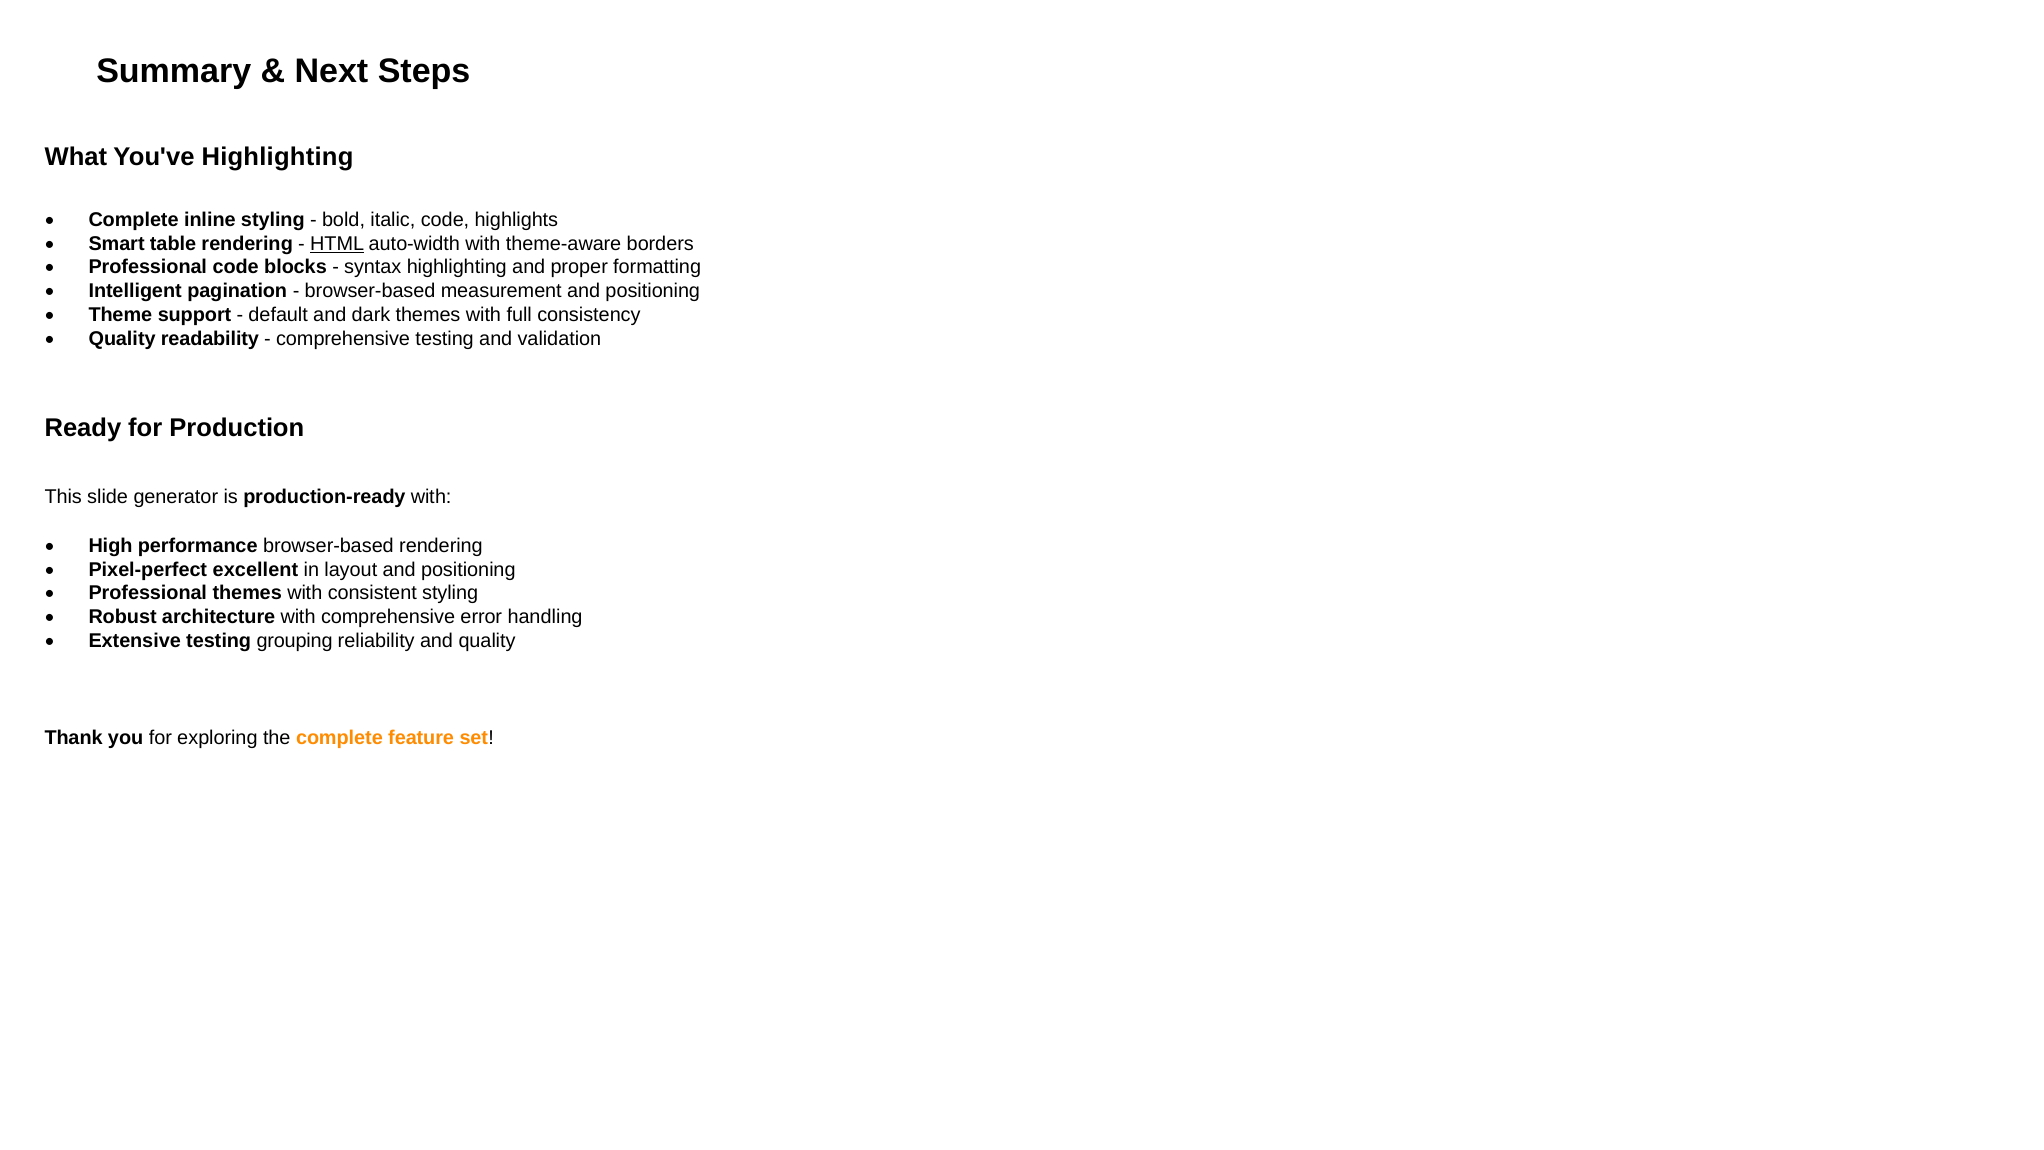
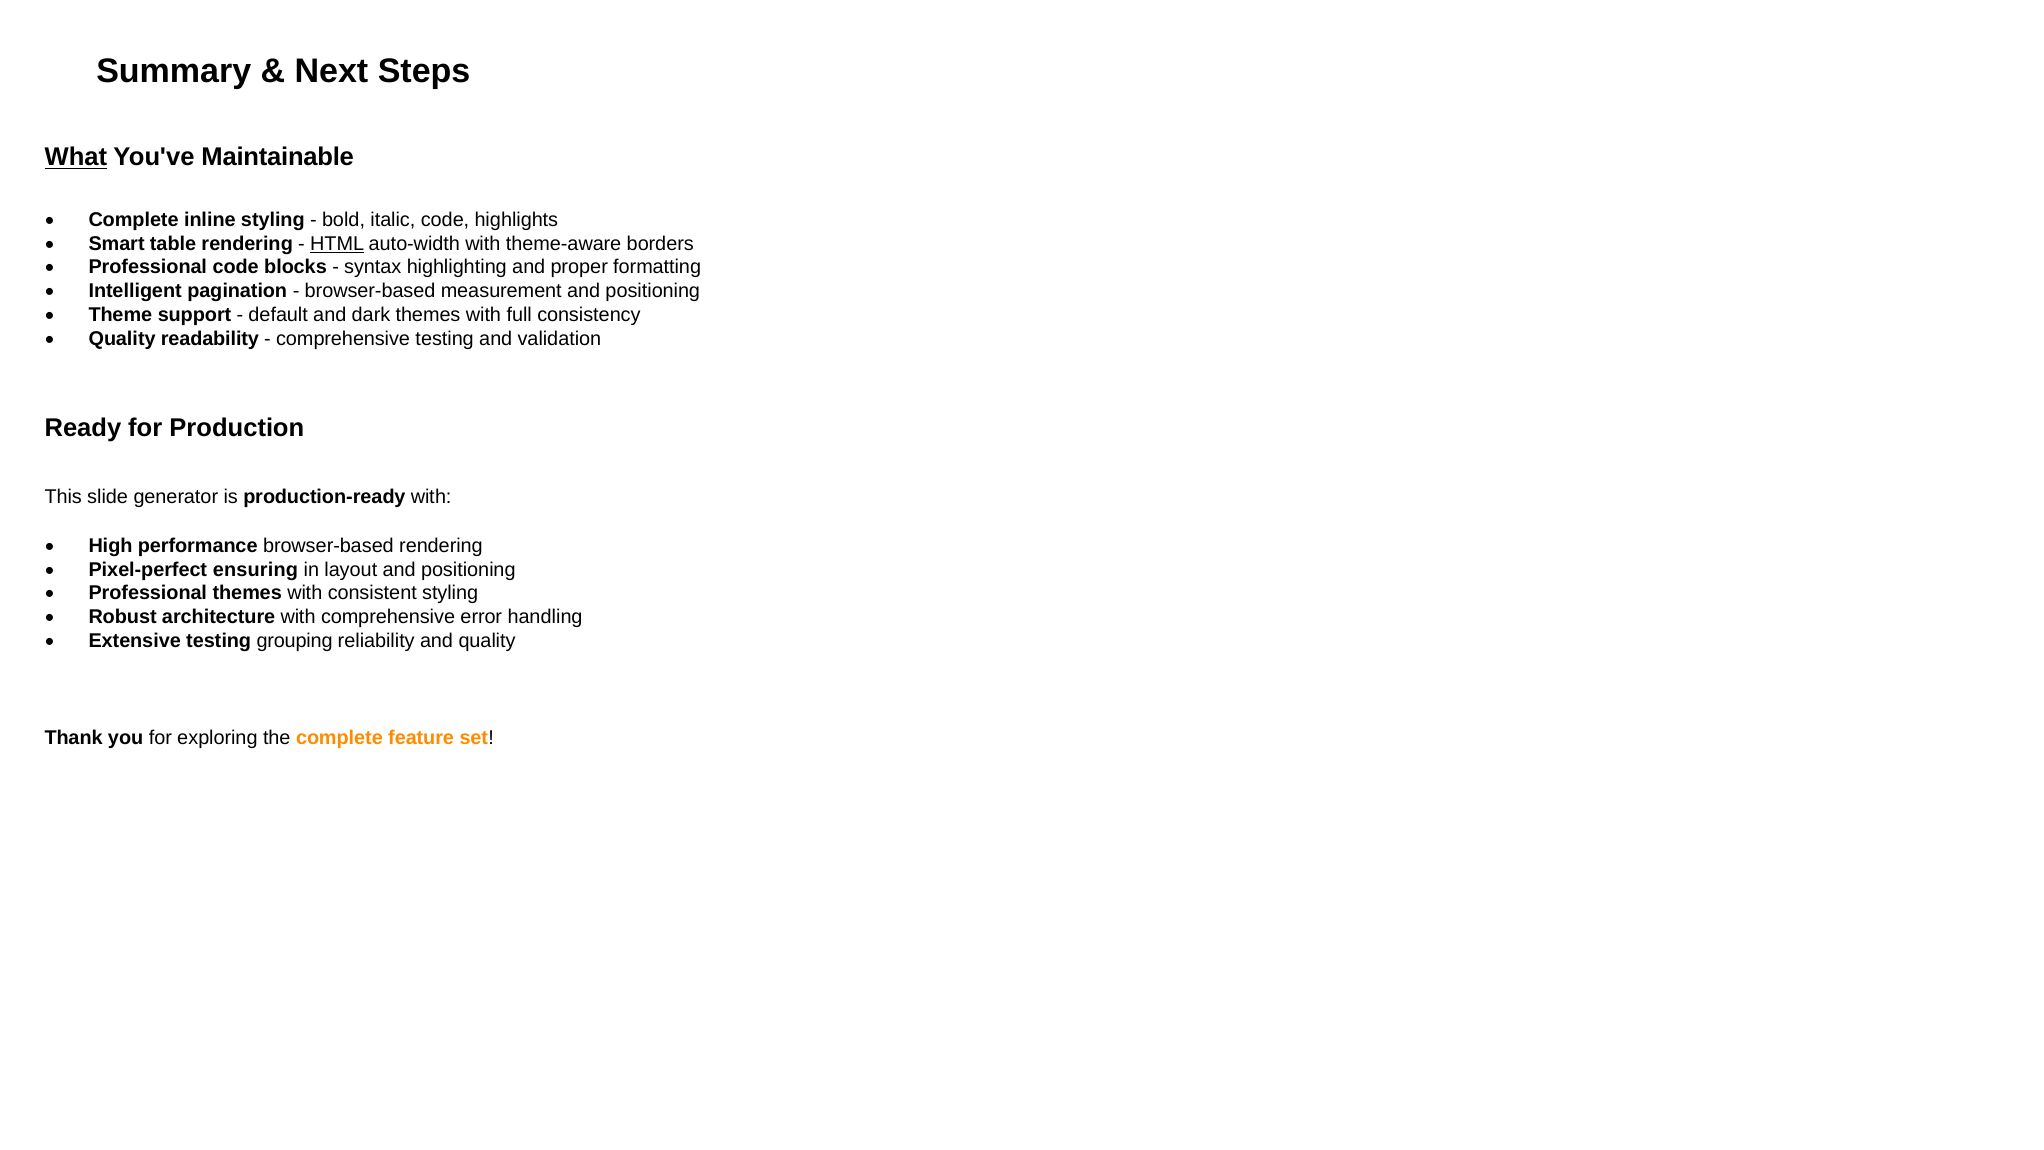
What underline: none -> present (76, 157)
You've Highlighting: Highlighting -> Maintainable (278, 157)
excellent: excellent -> ensuring (255, 569)
